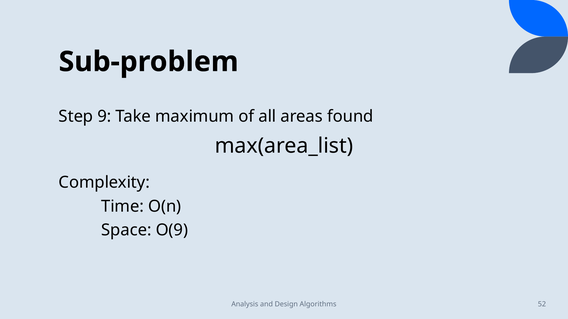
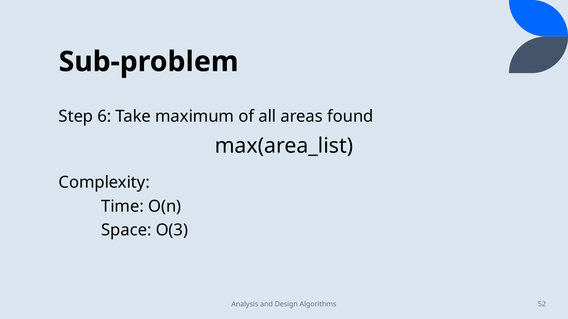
9: 9 -> 6 (104, 116)
O(9: O(9 -> O(3 (172, 230)
